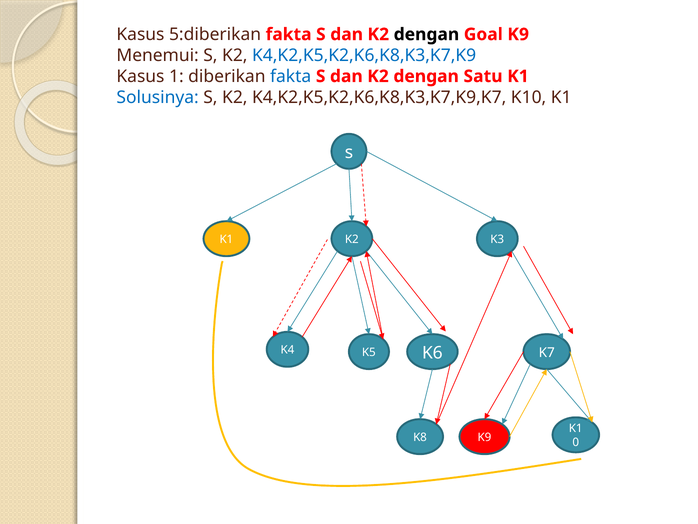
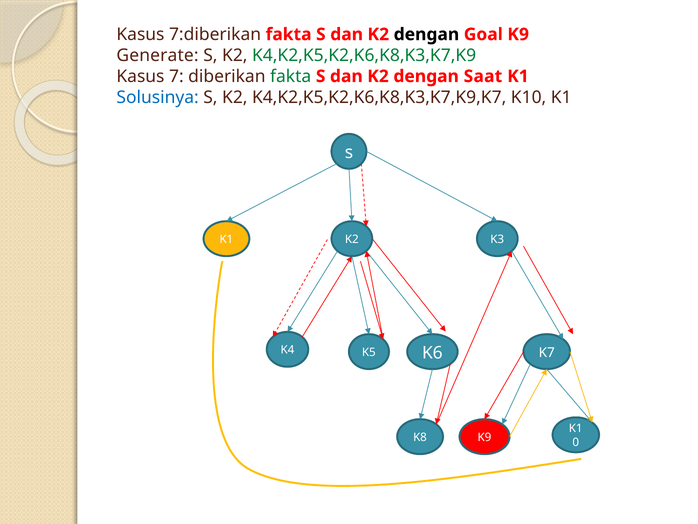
5:diberikan: 5:diberikan -> 7:diberikan (215, 34)
Menemui: Menemui -> Generate (158, 55)
K4,K2,K5,K2,K6,K8,K3,K7,K9 colour: blue -> green (364, 55)
1: 1 -> 7 (176, 76)
fakta colour: blue -> green (291, 76)
Satu: Satu -> Saat (483, 76)
